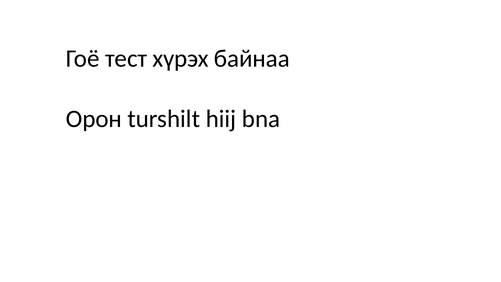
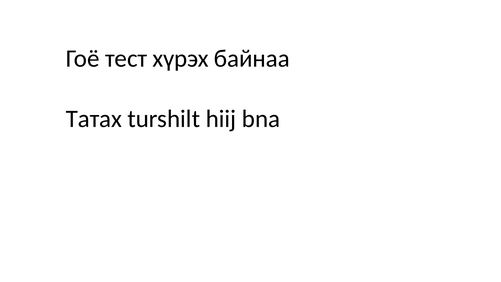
Орон: Орон -> Татах (94, 119)
